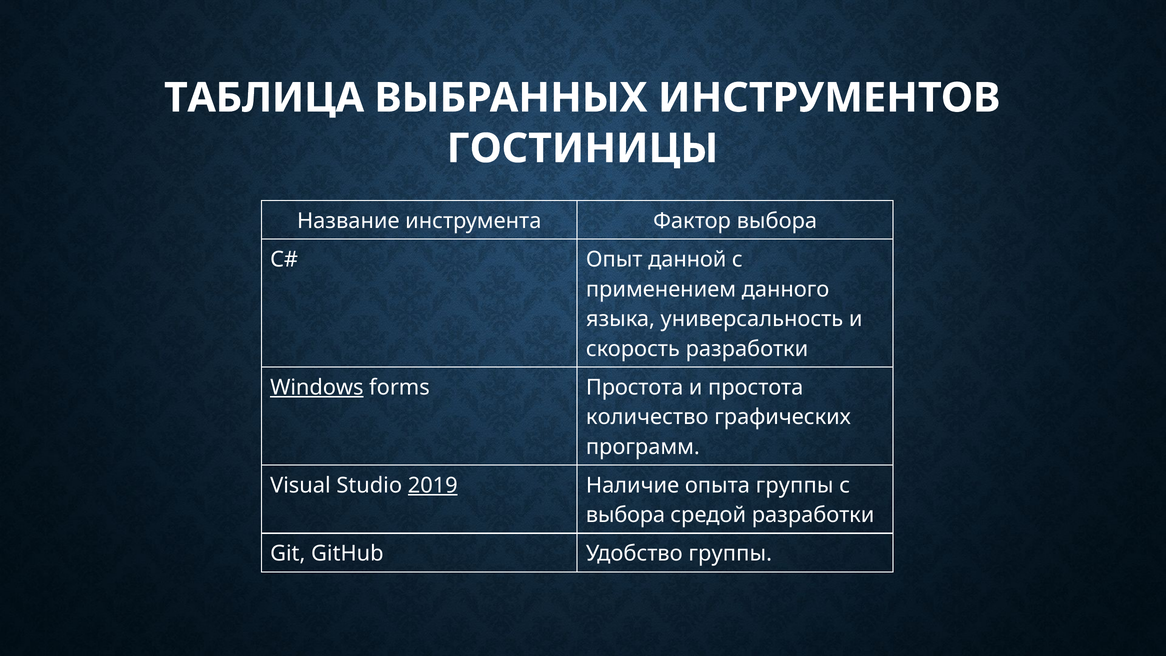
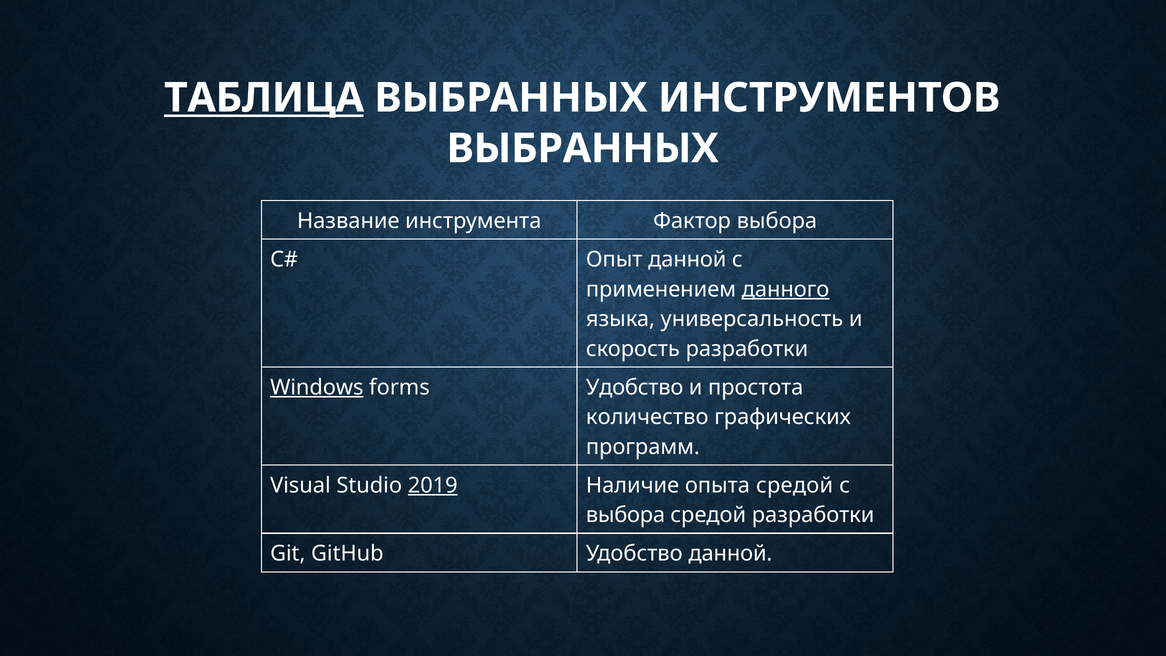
ТАБЛИЦА underline: none -> present (264, 98)
ГОСТИНИЦЫ: ГОСТИНИЦЫ -> ВЫБРАННЫХ (583, 149)
данного underline: none -> present (786, 289)
forms Простота: Простота -> Удобство (635, 387)
опыта группы: группы -> средой (795, 485)
Удобство группы: группы -> данной (730, 554)
